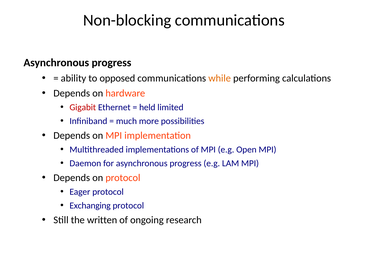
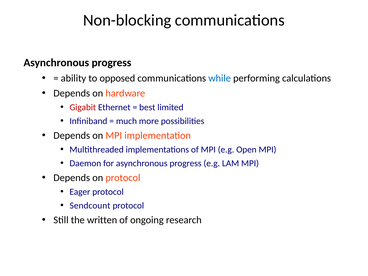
while colour: orange -> blue (220, 78)
held: held -> best (147, 107)
Exchanging: Exchanging -> Sendcount (90, 206)
